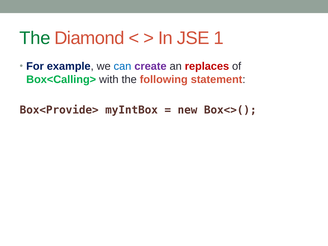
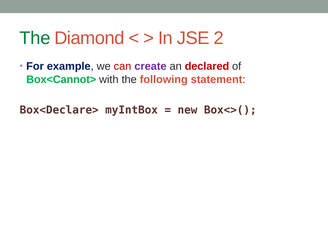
1: 1 -> 2 (219, 38)
can colour: blue -> red (122, 66)
replaces: replaces -> declared (207, 66)
Box<Calling>: Box<Calling> -> Box<Cannot> (61, 79)
Box<Provide>: Box<Provide> -> Box<Declare> (59, 110)
